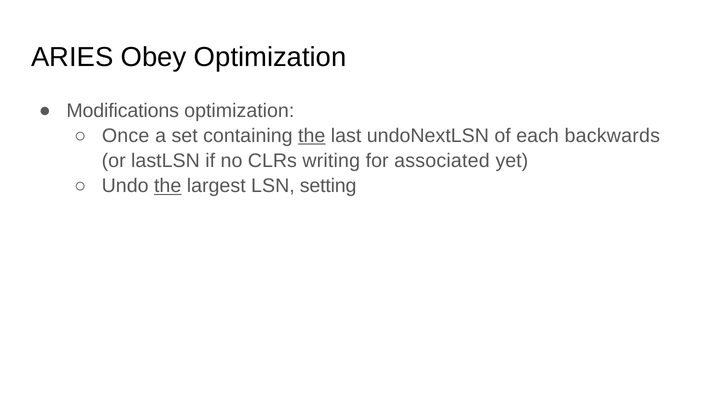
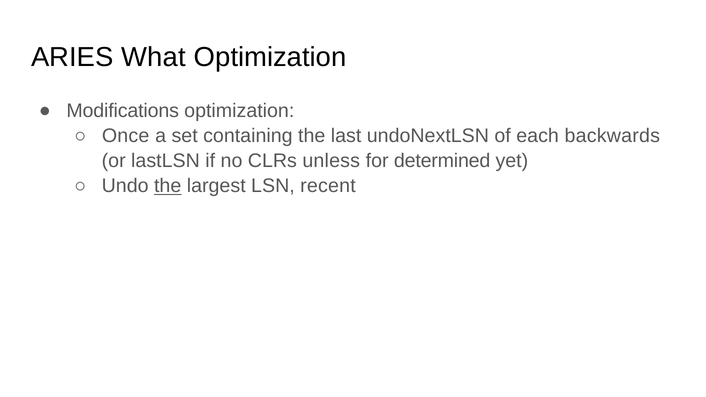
Obey: Obey -> What (154, 57)
the underline: present -> none (312, 136)
writing: writing -> unless (331, 161)
associated: associated -> determined (442, 161)
setting: setting -> recent (328, 186)
